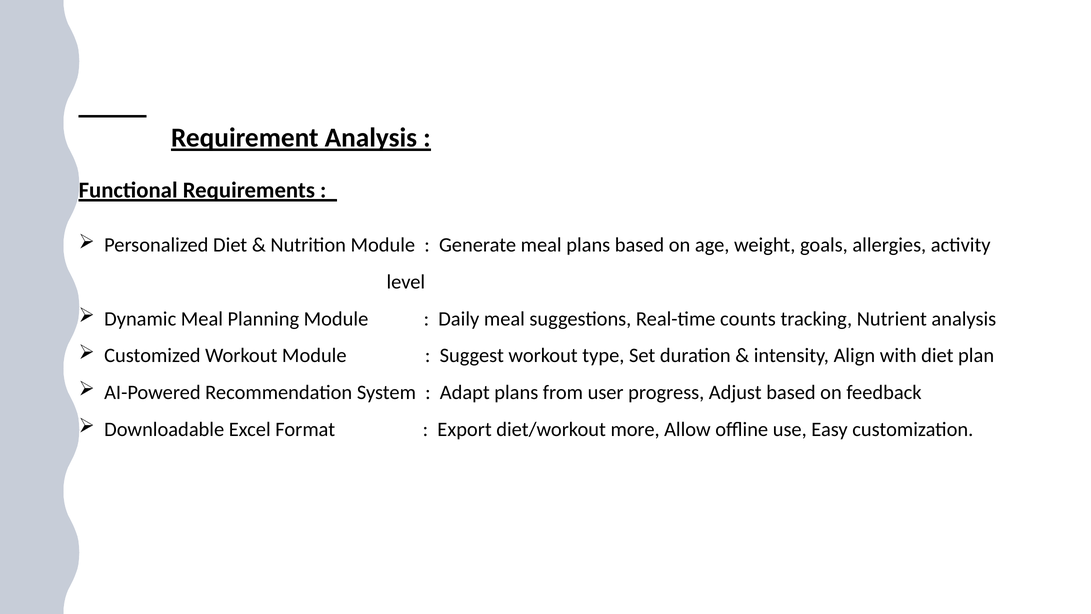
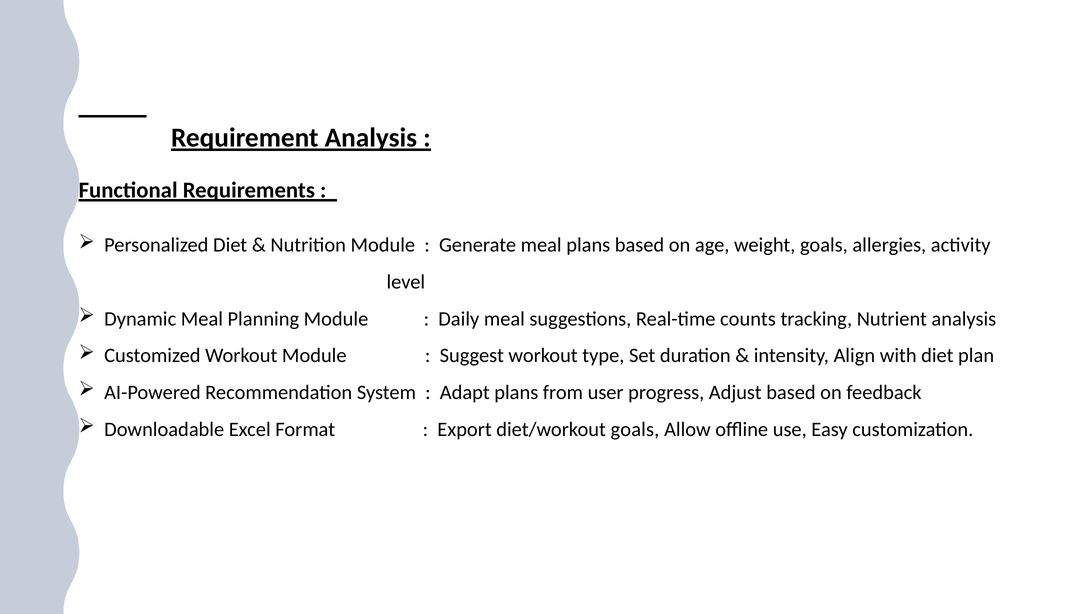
diet/workout more: more -> goals (635, 429)
